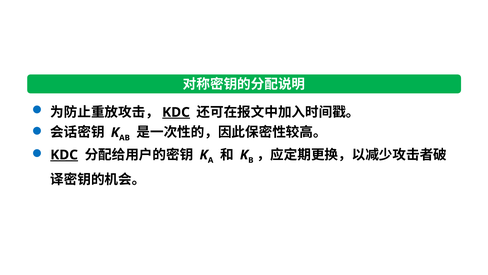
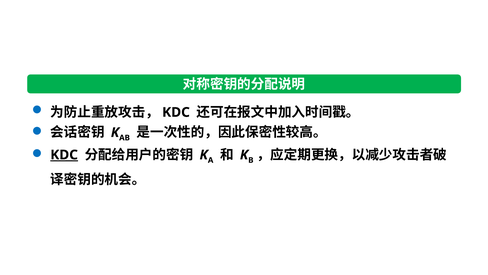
KDC underline: present -> none (176, 112)
